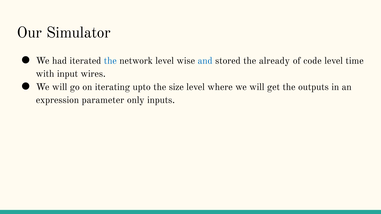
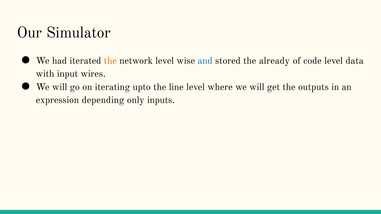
the colour: blue -> orange (110, 61)
time: time -> data (355, 61)
size: size -> line (176, 87)
parameter: parameter -> depending (103, 100)
